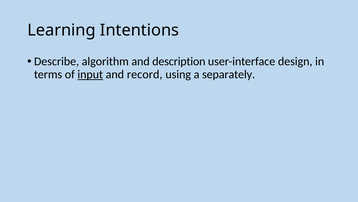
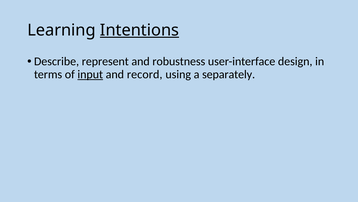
Intentions underline: none -> present (139, 30)
algorithm: algorithm -> represent (105, 61)
description: description -> robustness (179, 61)
